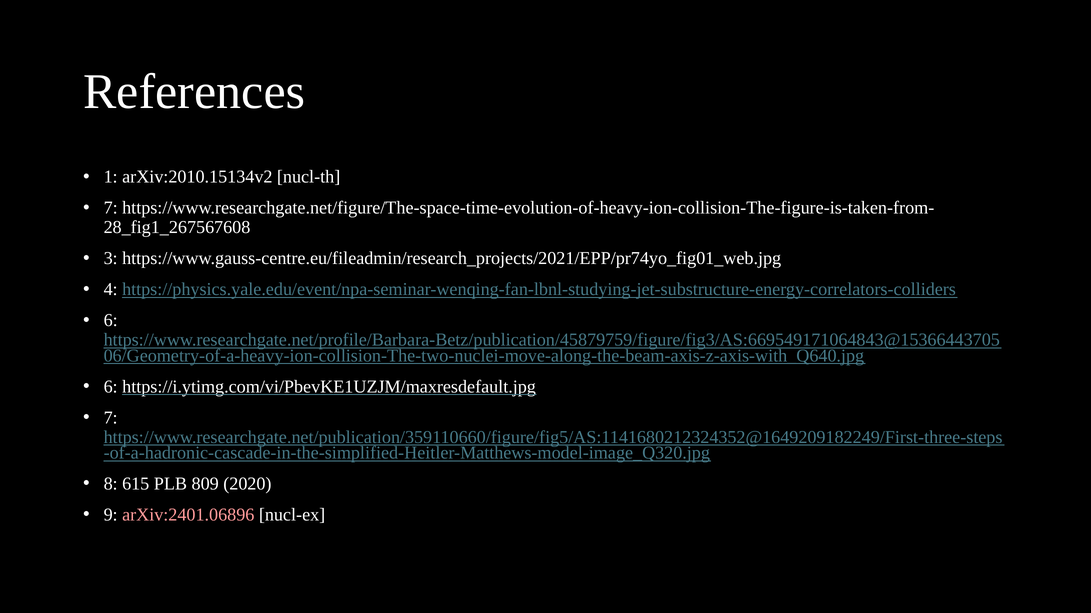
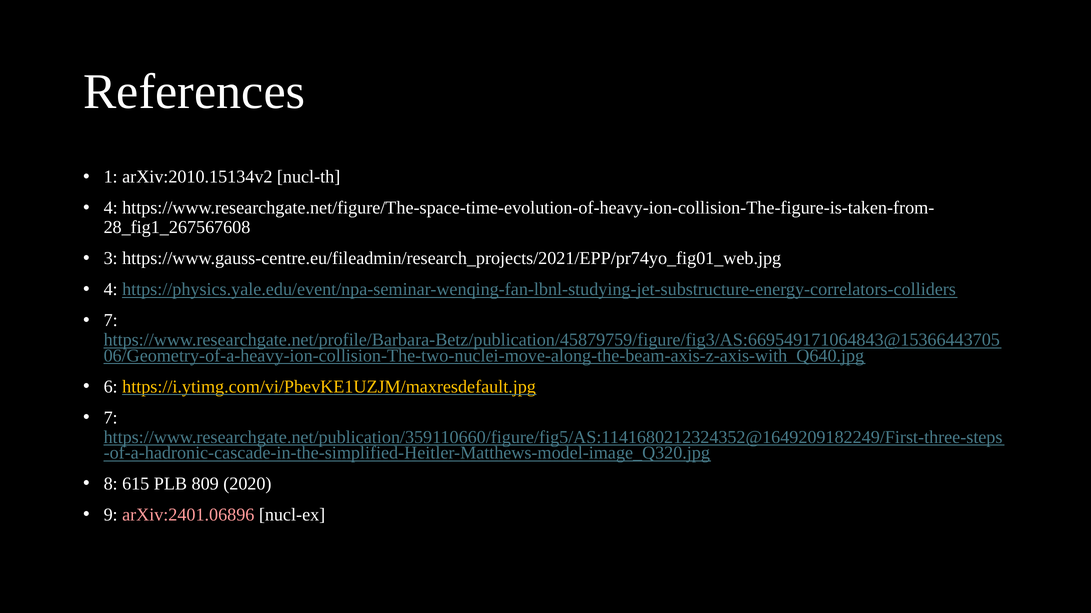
7: 7 -> 4 (111, 208)
6: 6 -> 7 (111, 321)
https://i.ytimg.com/vi/PbevKE1UZJM/maxresdefault.jpg colour: white -> yellow (329, 387)
